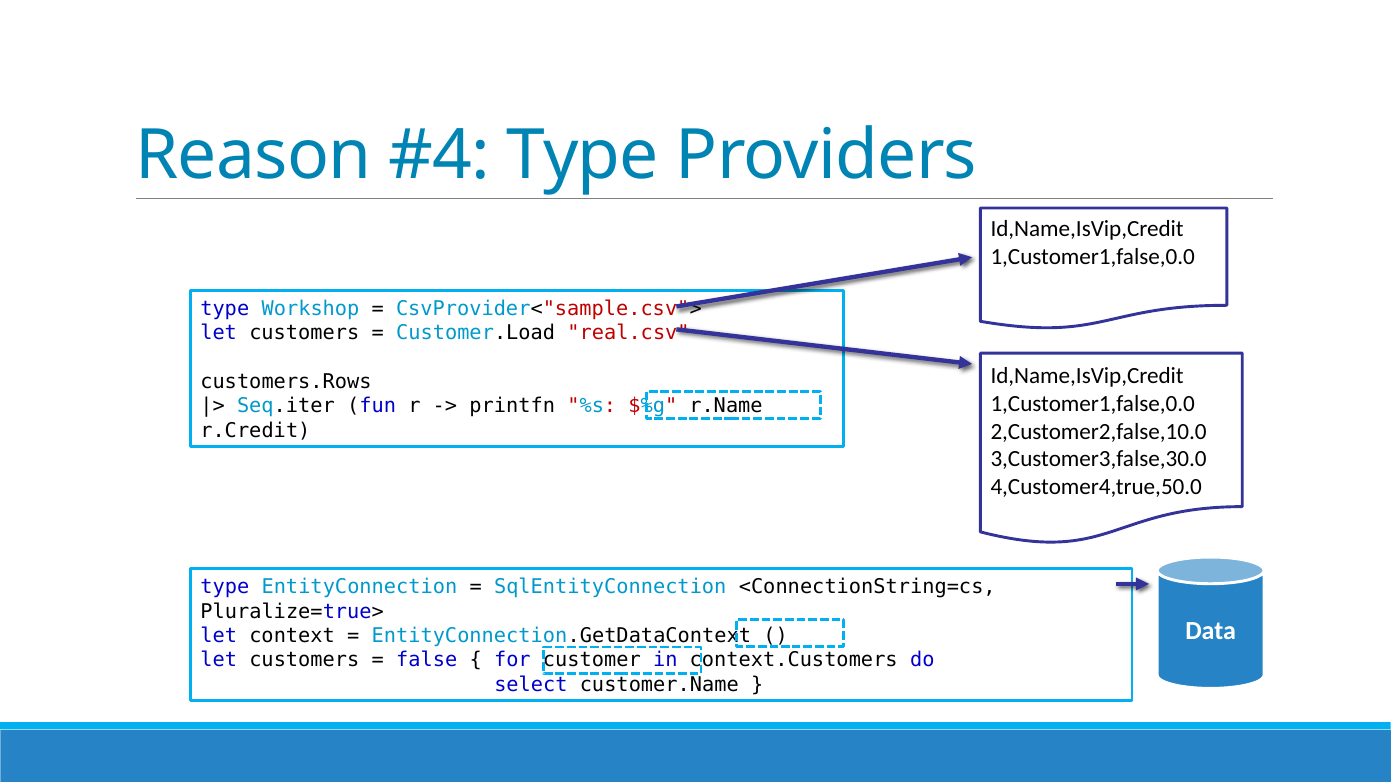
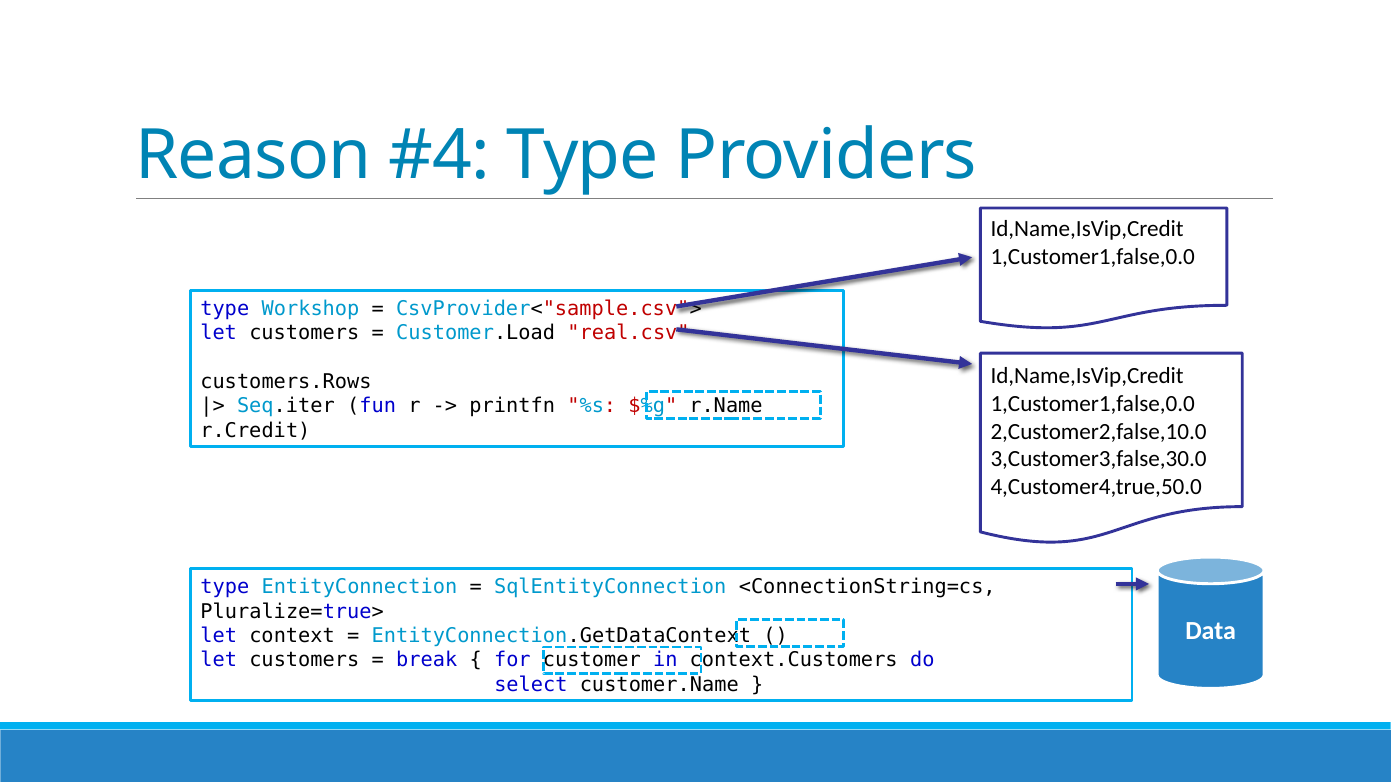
false: false -> break (427, 660)
